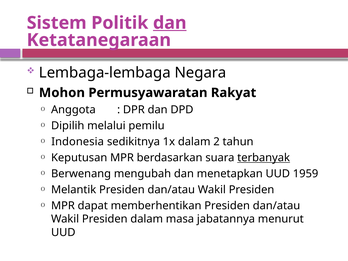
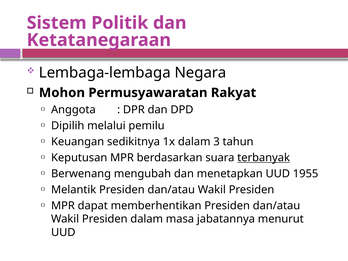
dan underline: present -> none (170, 23)
Indonesia: Indonesia -> Keuangan (78, 142)
2: 2 -> 3 (217, 142)
1959: 1959 -> 1955 (306, 174)
